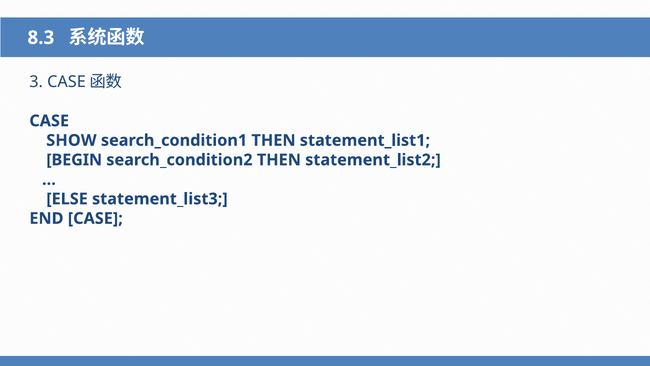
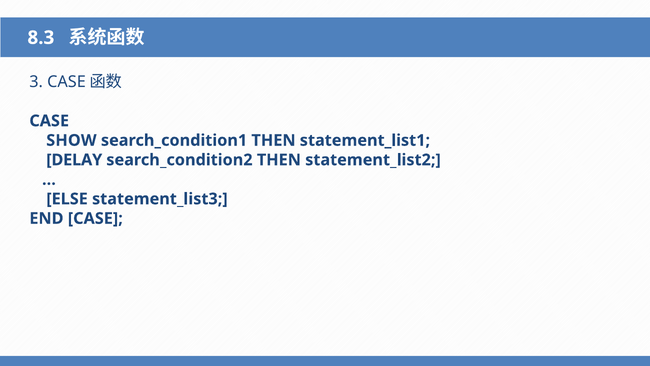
BEGIN: BEGIN -> DELAY (74, 160)
